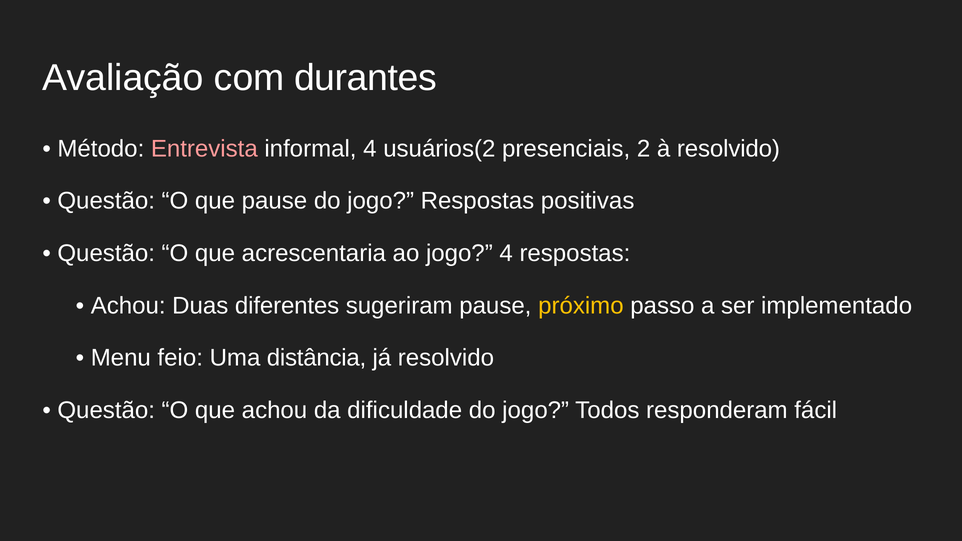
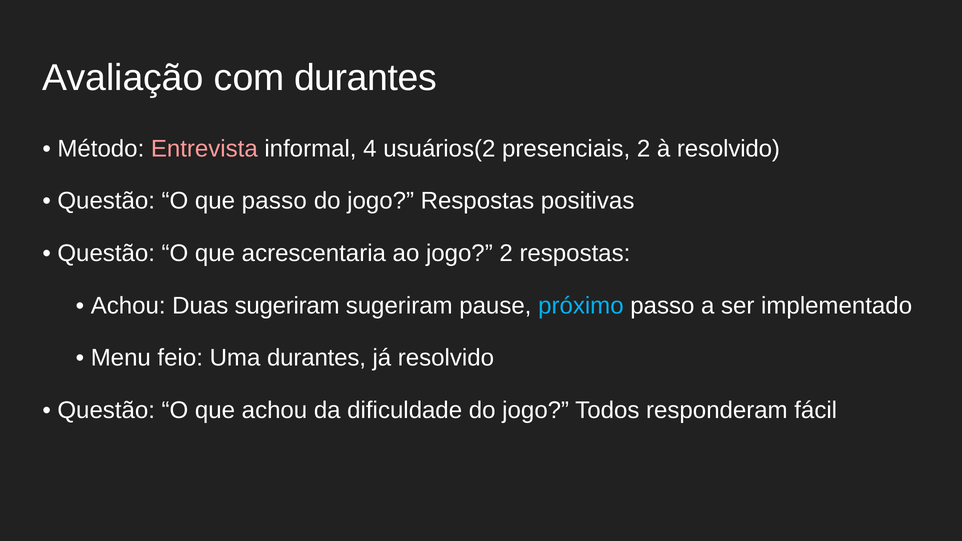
que pause: pause -> passo (274, 201)
jogo 4: 4 -> 2 (506, 253)
Duas diferentes: diferentes -> sugeriram (287, 306)
próximo colour: yellow -> light blue (581, 306)
Uma distância: distância -> durantes (317, 358)
